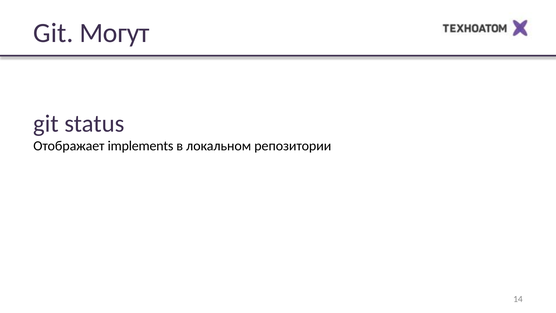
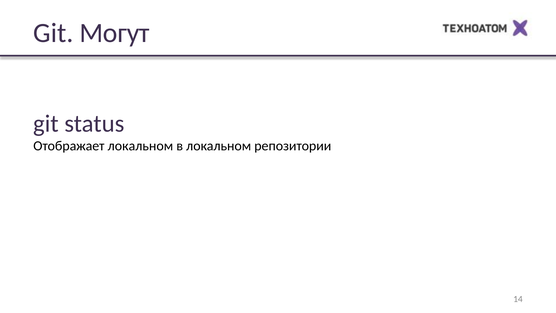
Отображает implements: implements -> локальном (140, 146)
